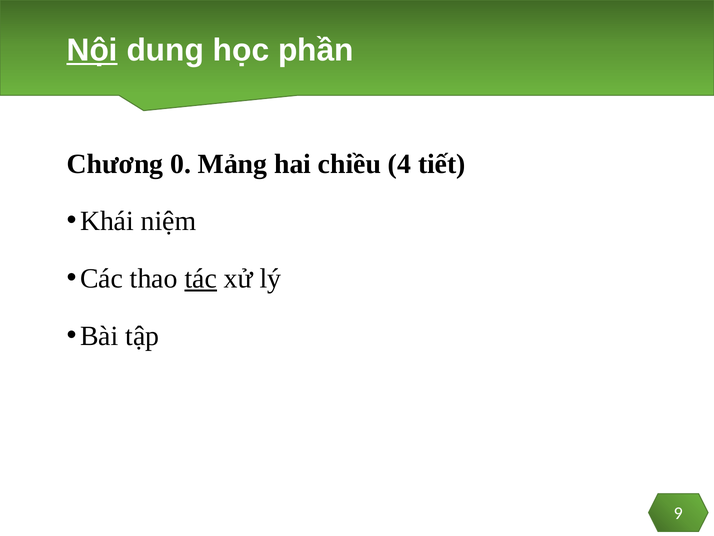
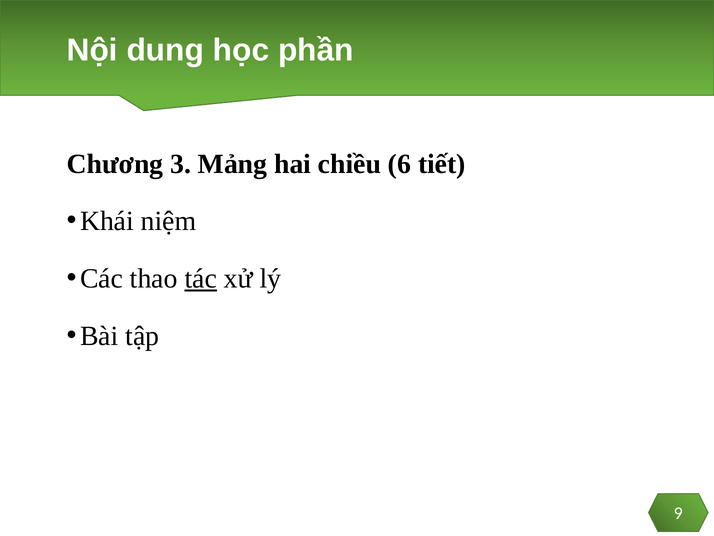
Nội underline: present -> none (92, 50)
0: 0 -> 3 (181, 164)
4: 4 -> 6 (399, 164)
